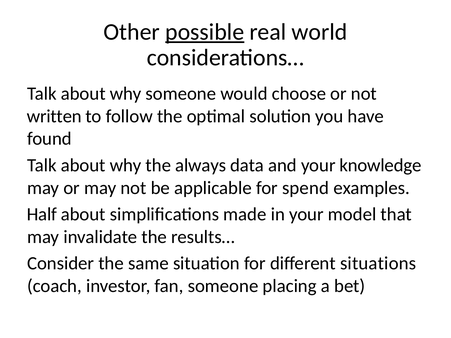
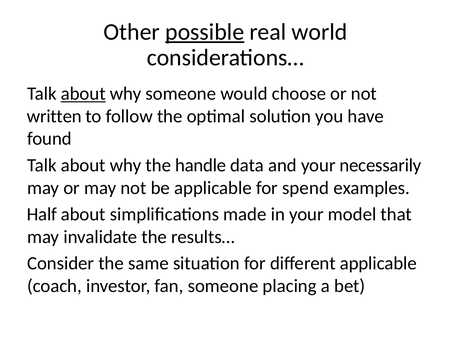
about underline: none -> present (83, 94)
always: always -> handle (201, 165)
knowledge: knowledge -> necessarily (380, 165)
different situations: situations -> applicable (378, 264)
